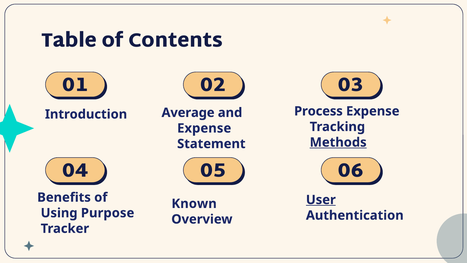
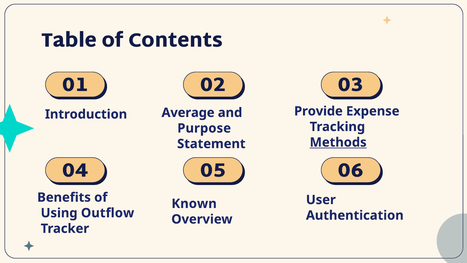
Process: Process -> Provide (318, 111)
Expense: Expense -> Purpose (204, 128)
User underline: present -> none (321, 200)
Purpose: Purpose -> Outflow (108, 213)
